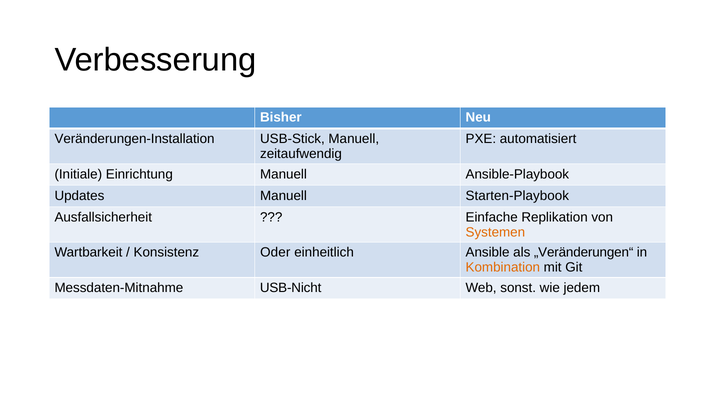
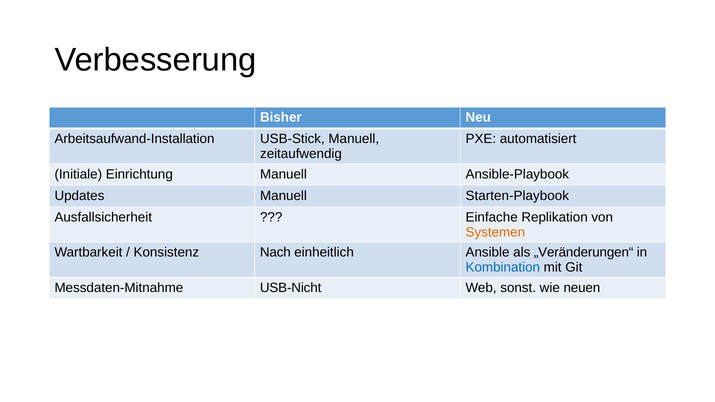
Veränderungen-Installation: Veränderungen-Installation -> Arbeitsaufwand-Installation (135, 139)
Oder: Oder -> Nach (275, 253)
Kombination colour: orange -> blue (503, 268)
jedem: jedem -> neuen (582, 288)
